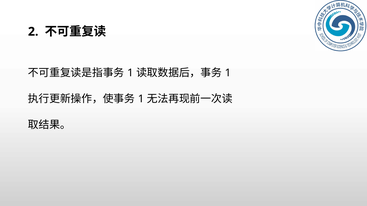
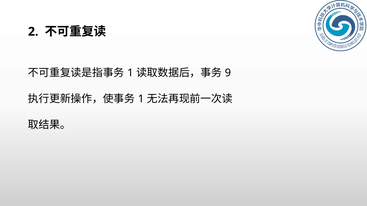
1: 1 -> 9 (228, 73)
